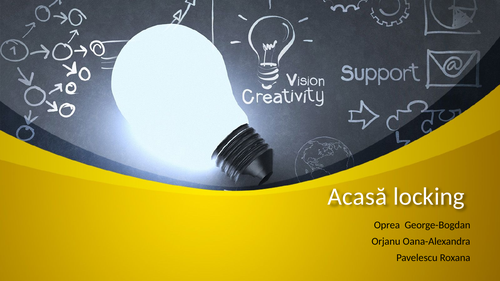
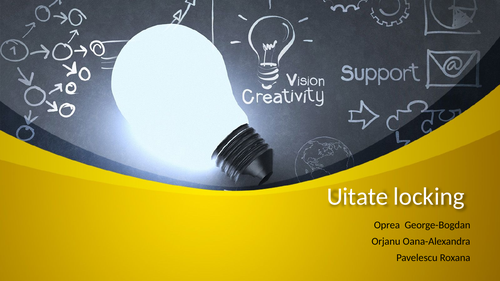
Acasă: Acasă -> Uitate (358, 197)
